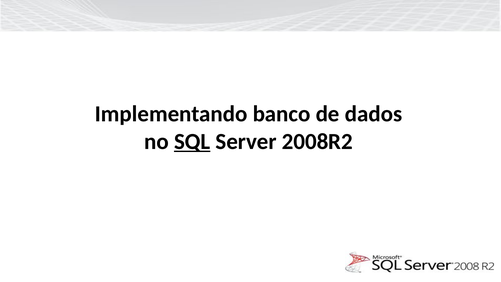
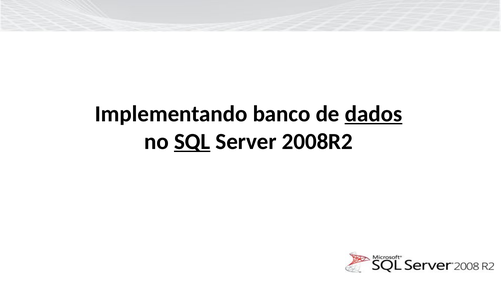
dados underline: none -> present (373, 114)
